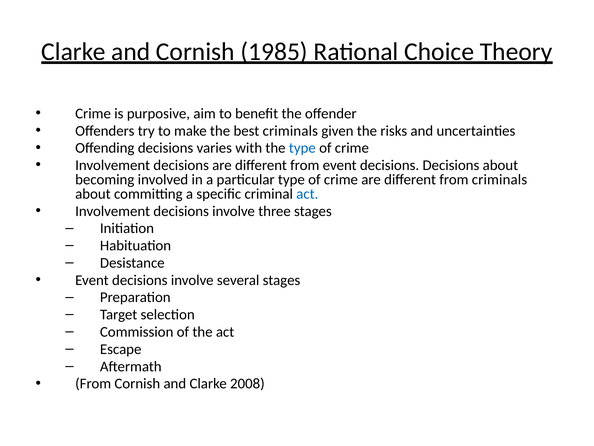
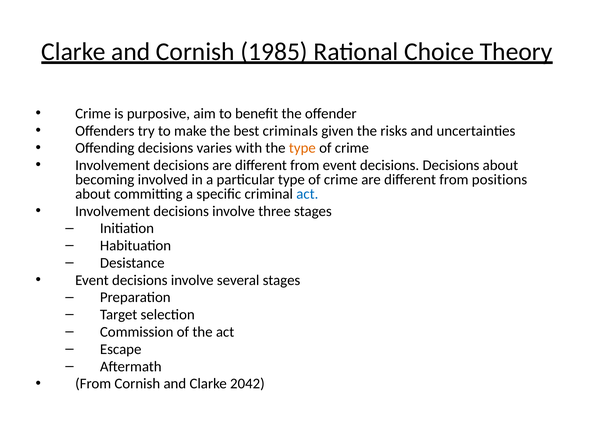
type colour: blue -> orange (302, 148)
from criminals: criminals -> positions (500, 179)
2008: 2008 -> 2042 (247, 383)
